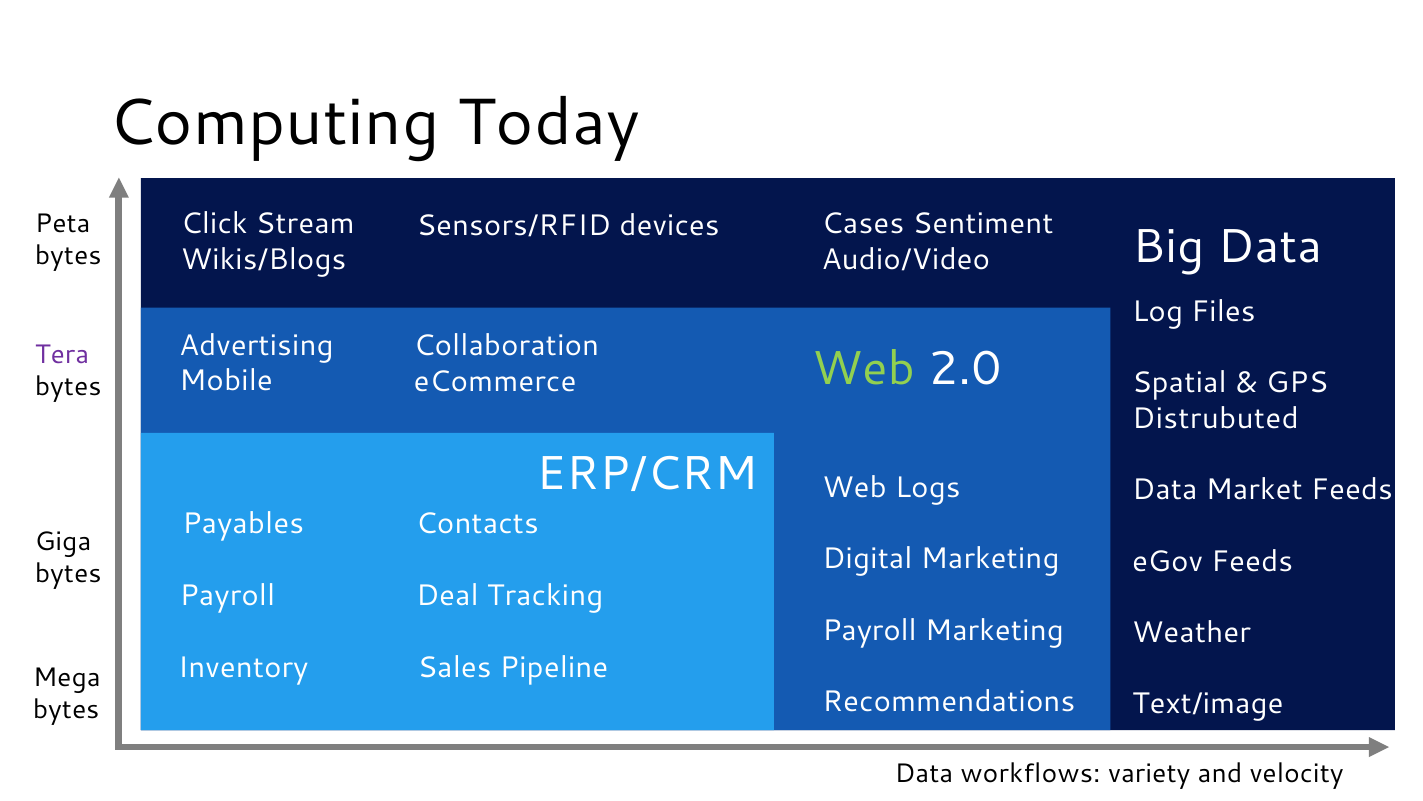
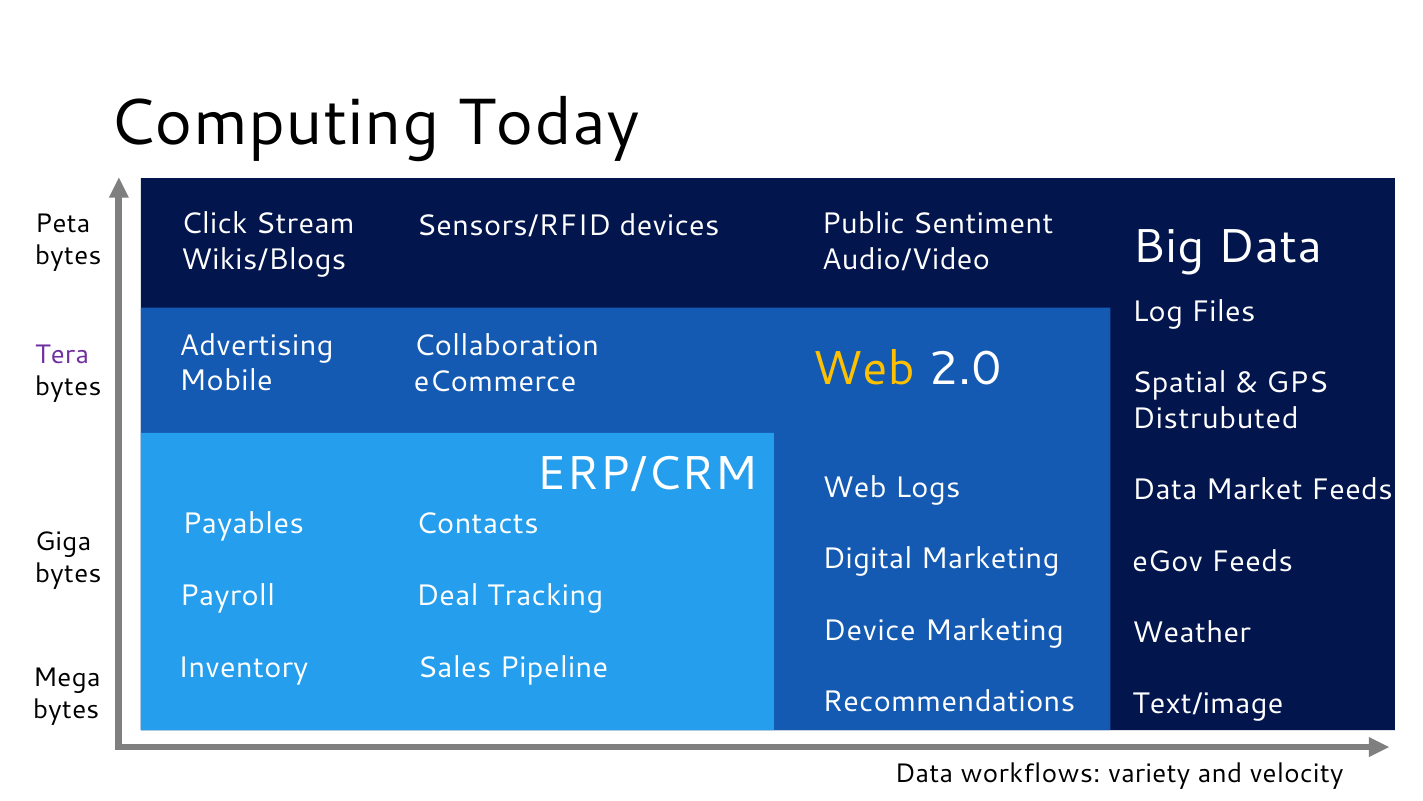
Cases: Cases -> Public (863, 224)
Web colour: light green -> yellow (864, 368)
Payroll: Payroll -> Device (869, 630)
